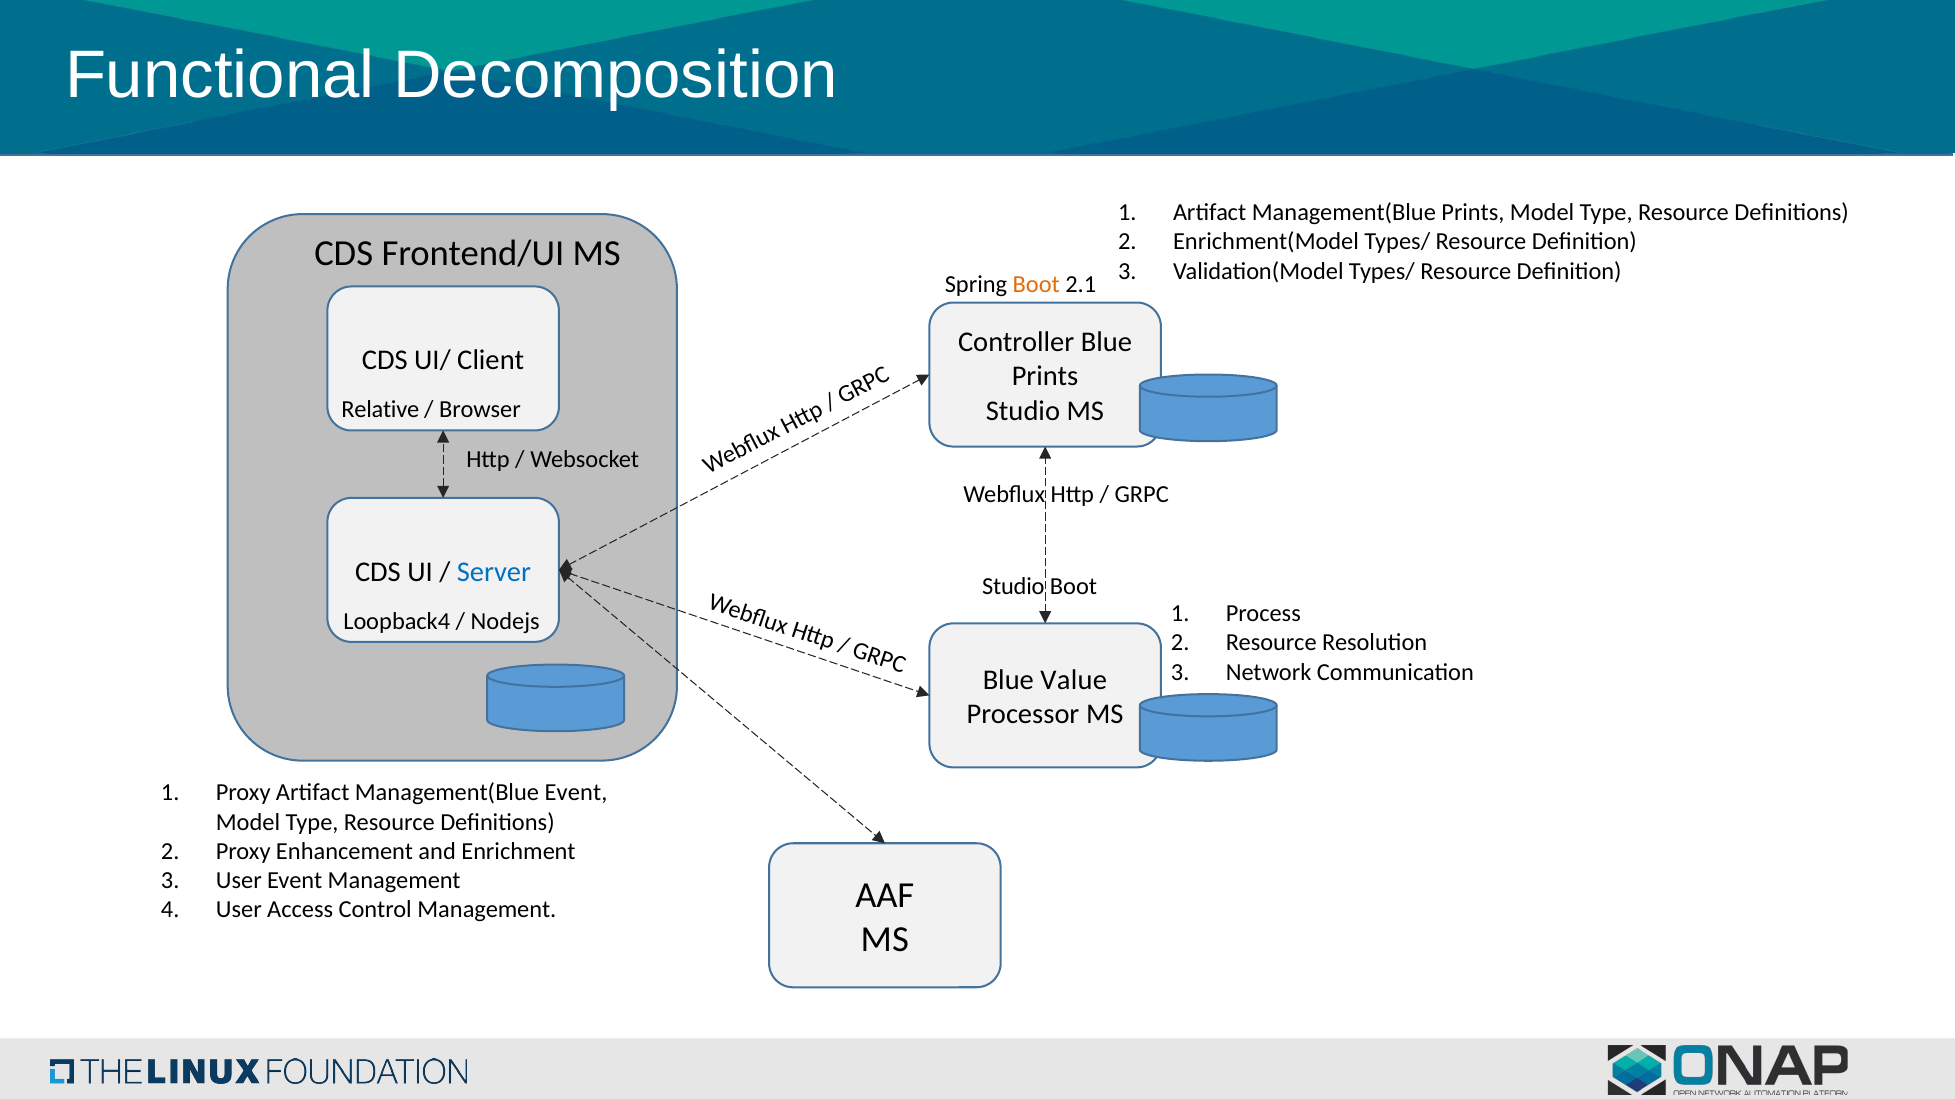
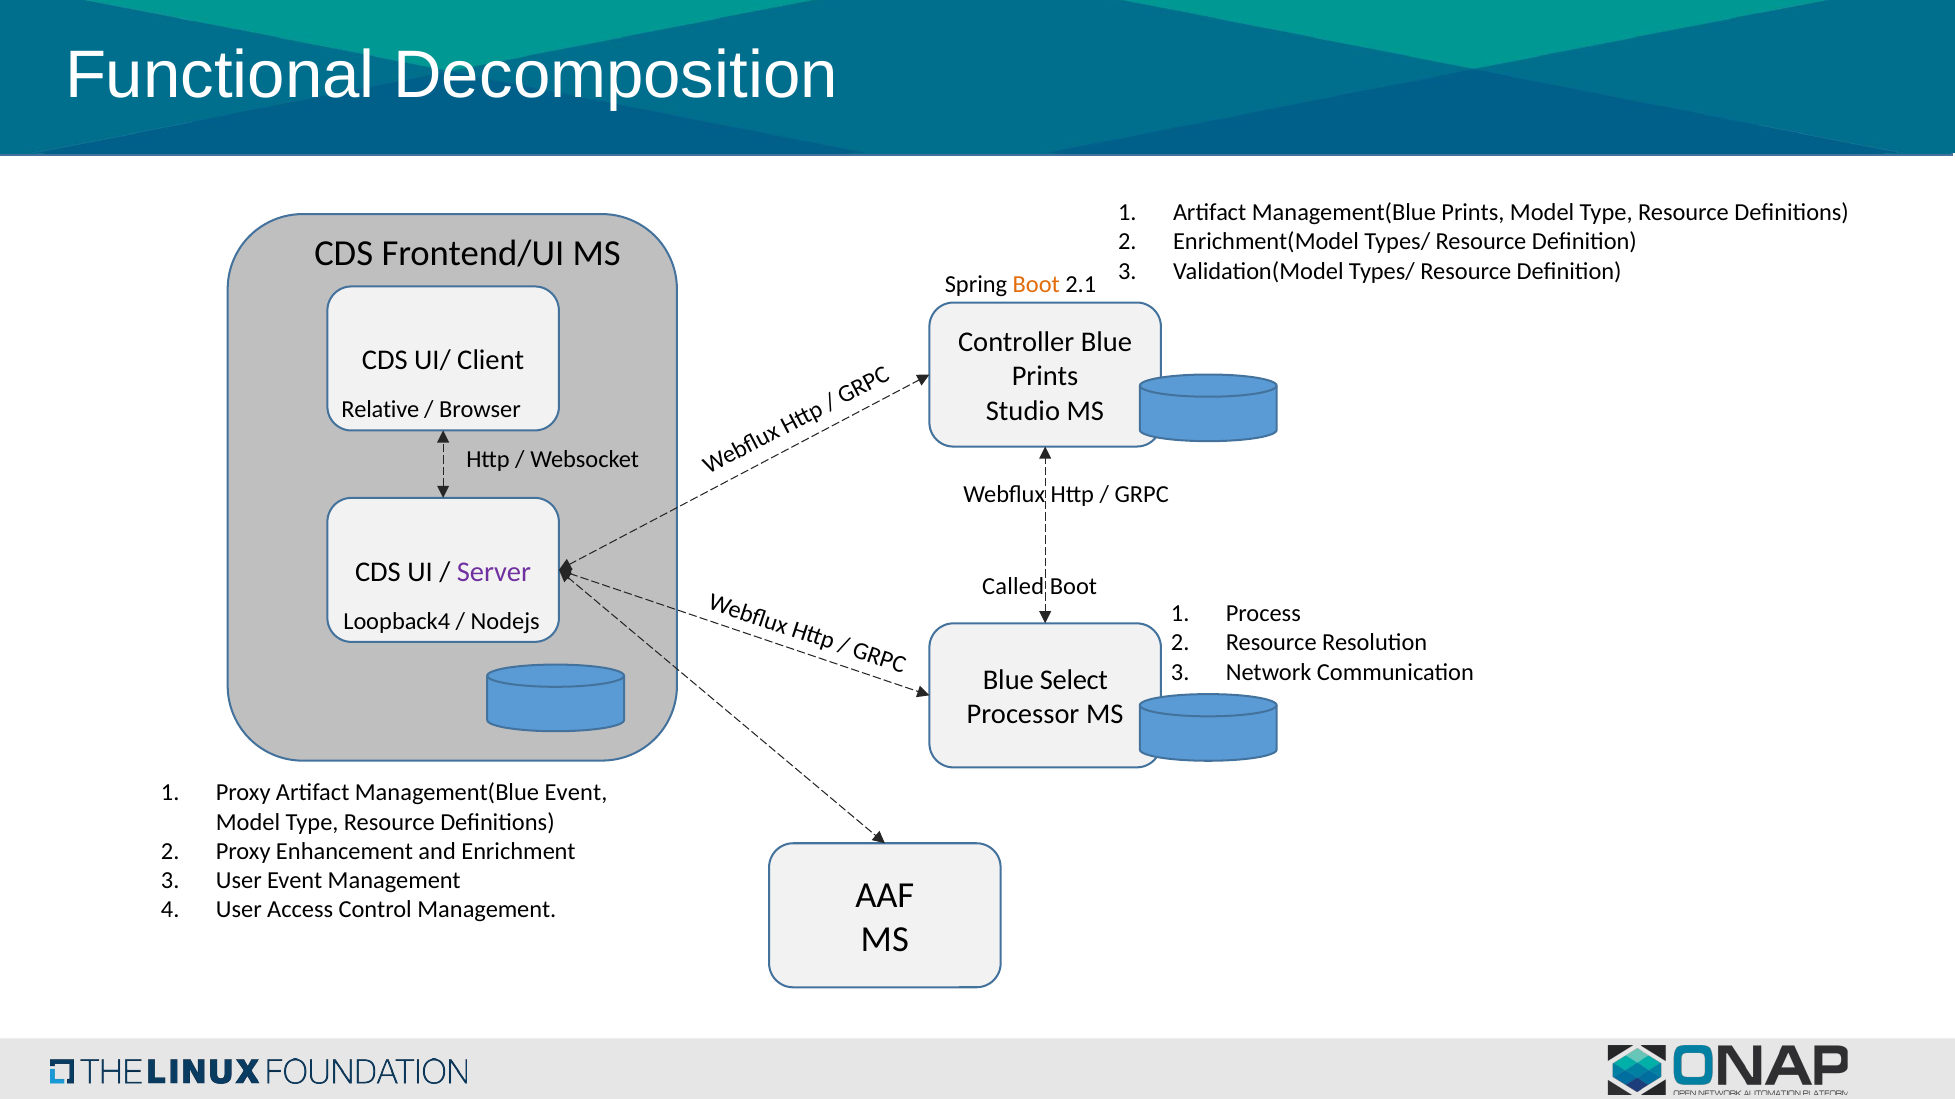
Server colour: blue -> purple (494, 572)
Studio: Studio -> Called (1013, 587)
Value: Value -> Select (1074, 681)
